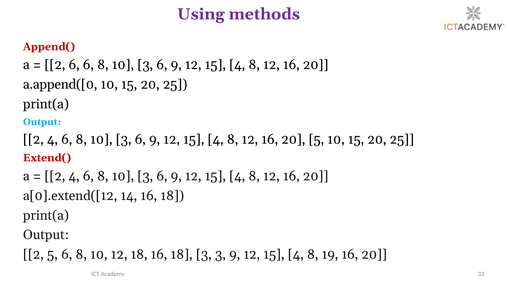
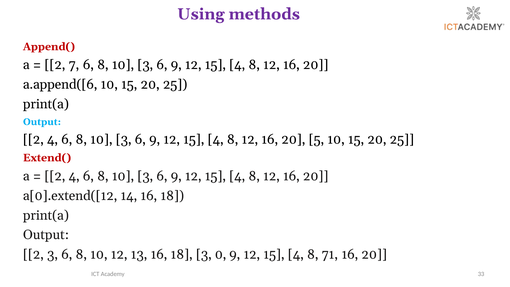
2 6: 6 -> 7 (74, 65)
a.append([0: a.append([0 -> a.append([6 (60, 84)
2 5: 5 -> 3 (53, 254)
12 18: 18 -> 13 (139, 254)
3 3: 3 -> 0 (221, 254)
19: 19 -> 71 (330, 254)
